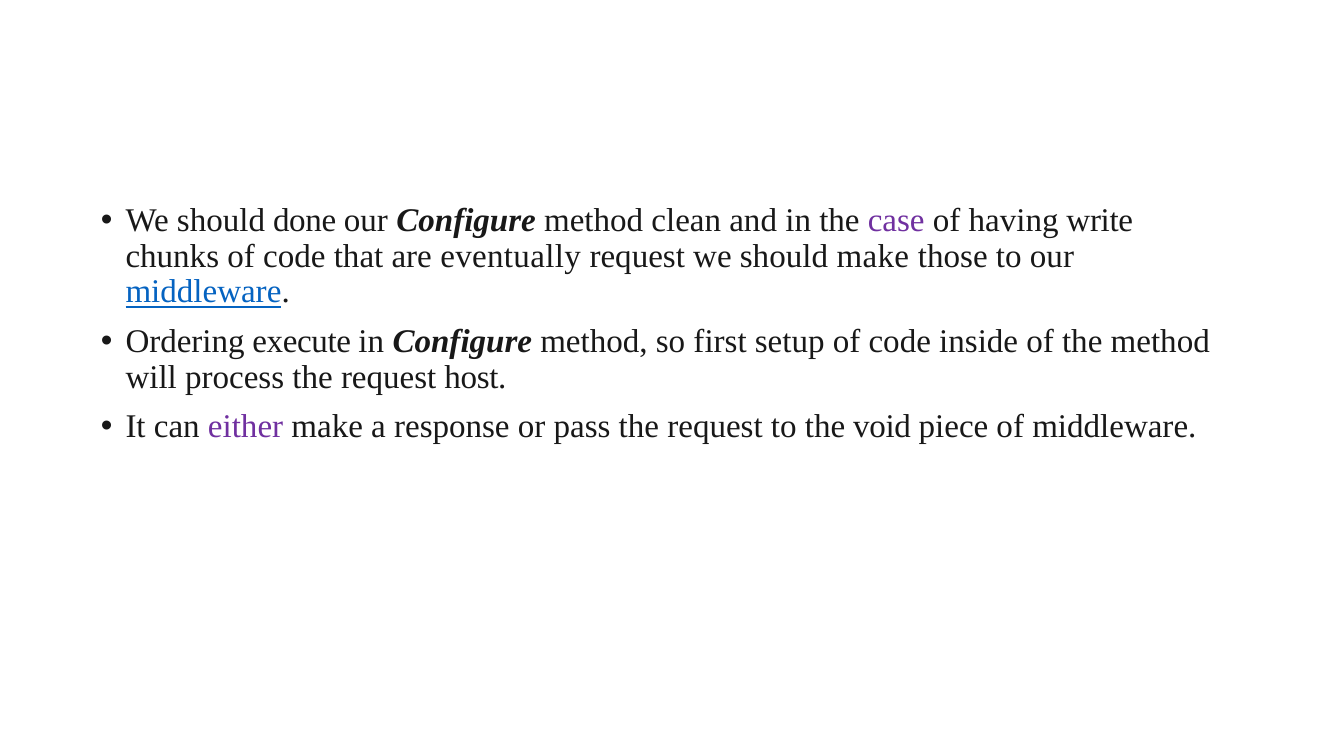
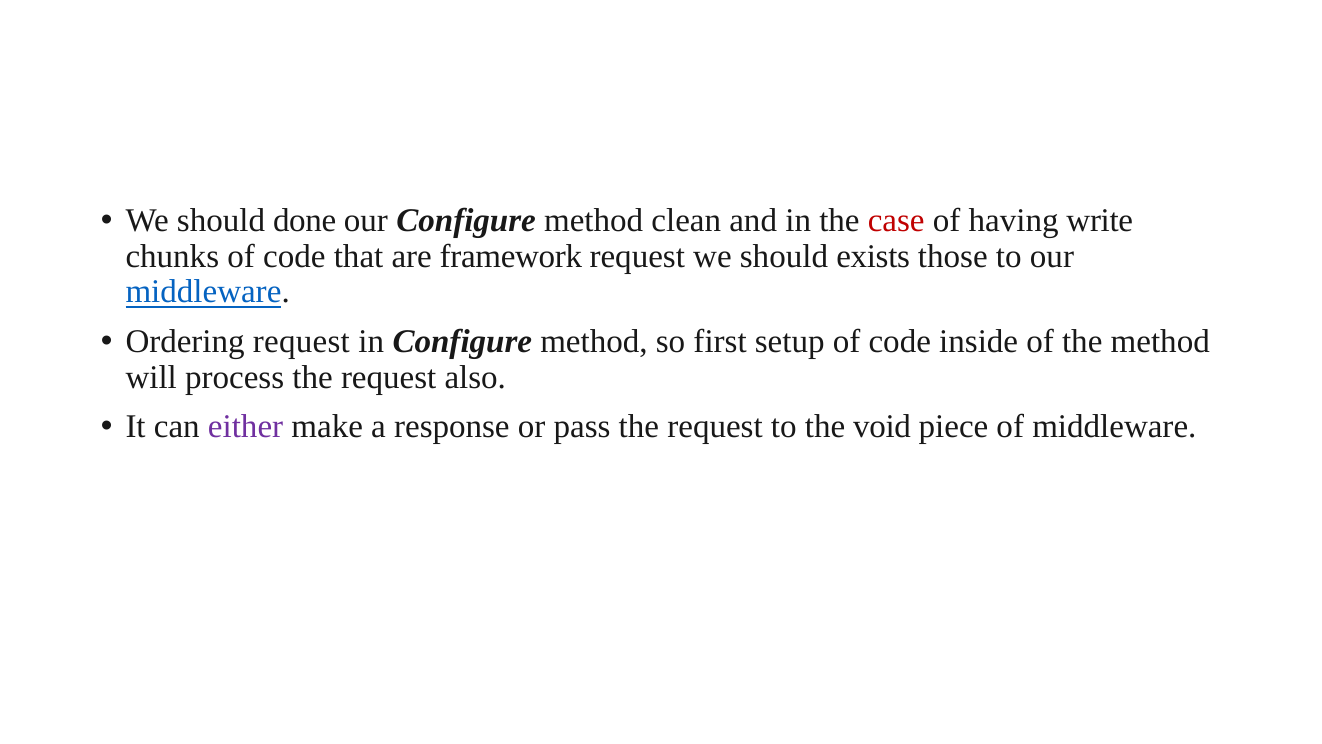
case colour: purple -> red (896, 221)
eventually: eventually -> framework (511, 256)
should make: make -> exists (873, 256)
Ordering execute: execute -> request (301, 341)
host: host -> also (475, 377)
